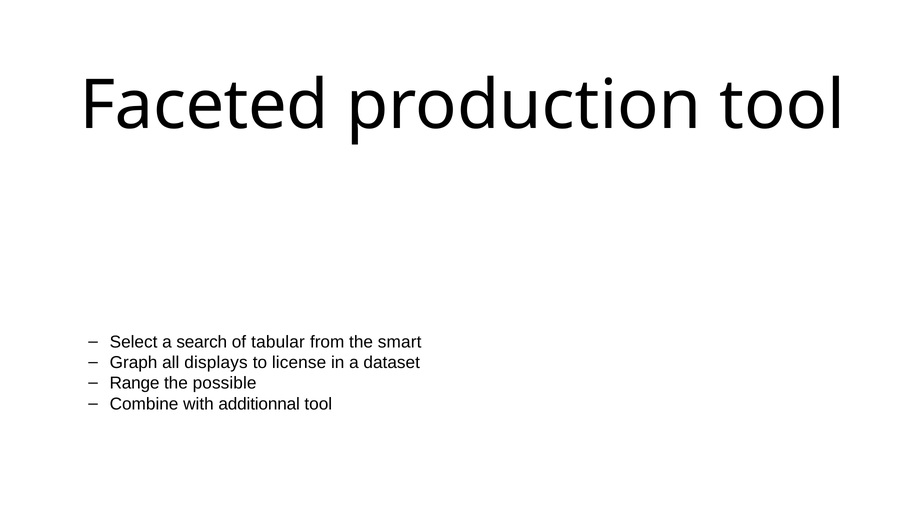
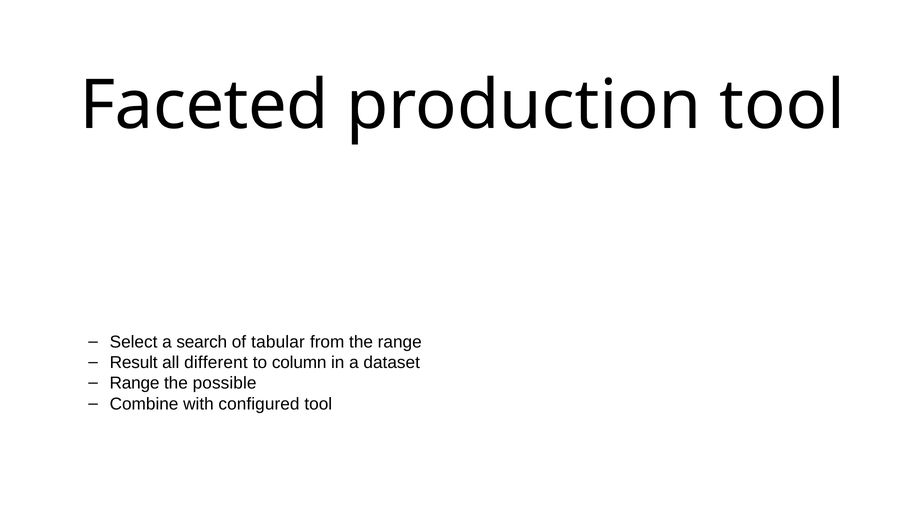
the smart: smart -> range (400, 342)
Graph: Graph -> Result (134, 362)
displays: displays -> different (216, 362)
license: license -> column (299, 362)
additionnal: additionnal -> configured (259, 404)
